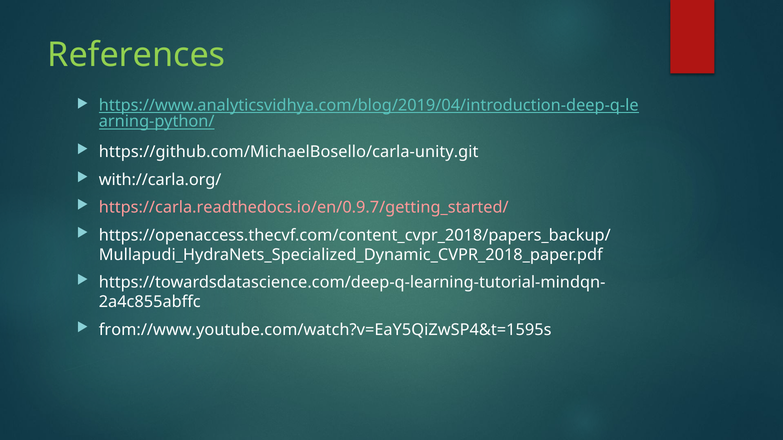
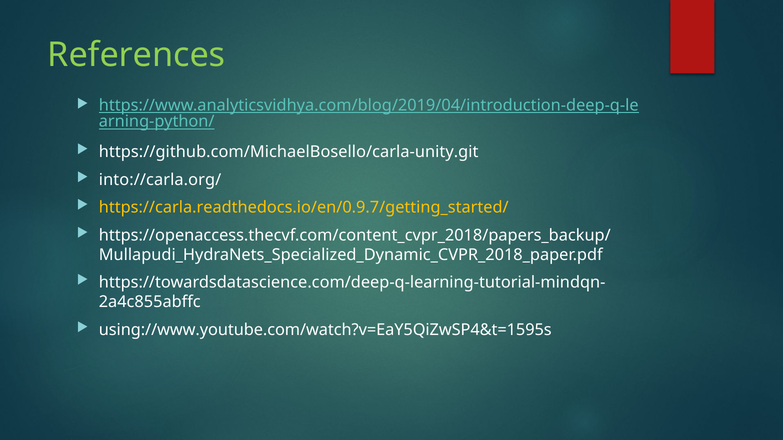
with://carla.org/: with://carla.org/ -> into://carla.org/ (160, 180)
https://carla.readthedocs.io/en/0.9.7/getting_started/ colour: pink -> yellow (304, 208)
from://www.youtube.com/watch?v=EaY5QiZwSP4&t=1595s: from://www.youtube.com/watch?v=EaY5QiZwSP4&t=1595s -> using://www.youtube.com/watch?v=EaY5QiZwSP4&t=1595s (325, 330)
